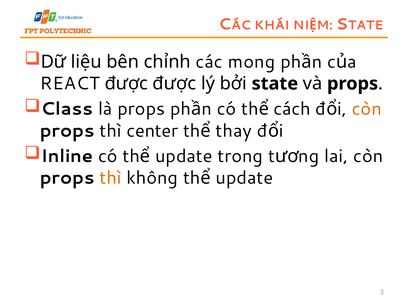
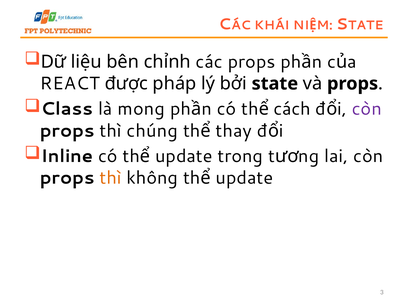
các mong: mong -> props (252, 62)
được được: được -> pháp (175, 84)
là props: props -> mong (141, 109)
còn colour: orange -> purple (367, 109)
center: center -> chúng (152, 131)
